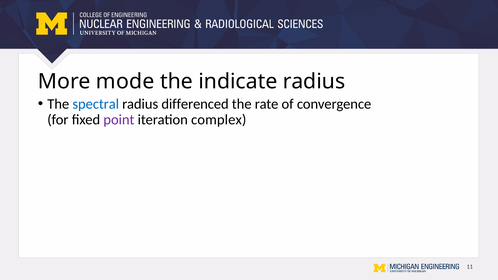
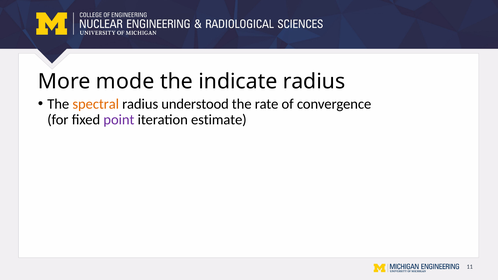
spectral colour: blue -> orange (96, 104)
differenced: differenced -> understood (195, 104)
complex: complex -> estimate (219, 120)
